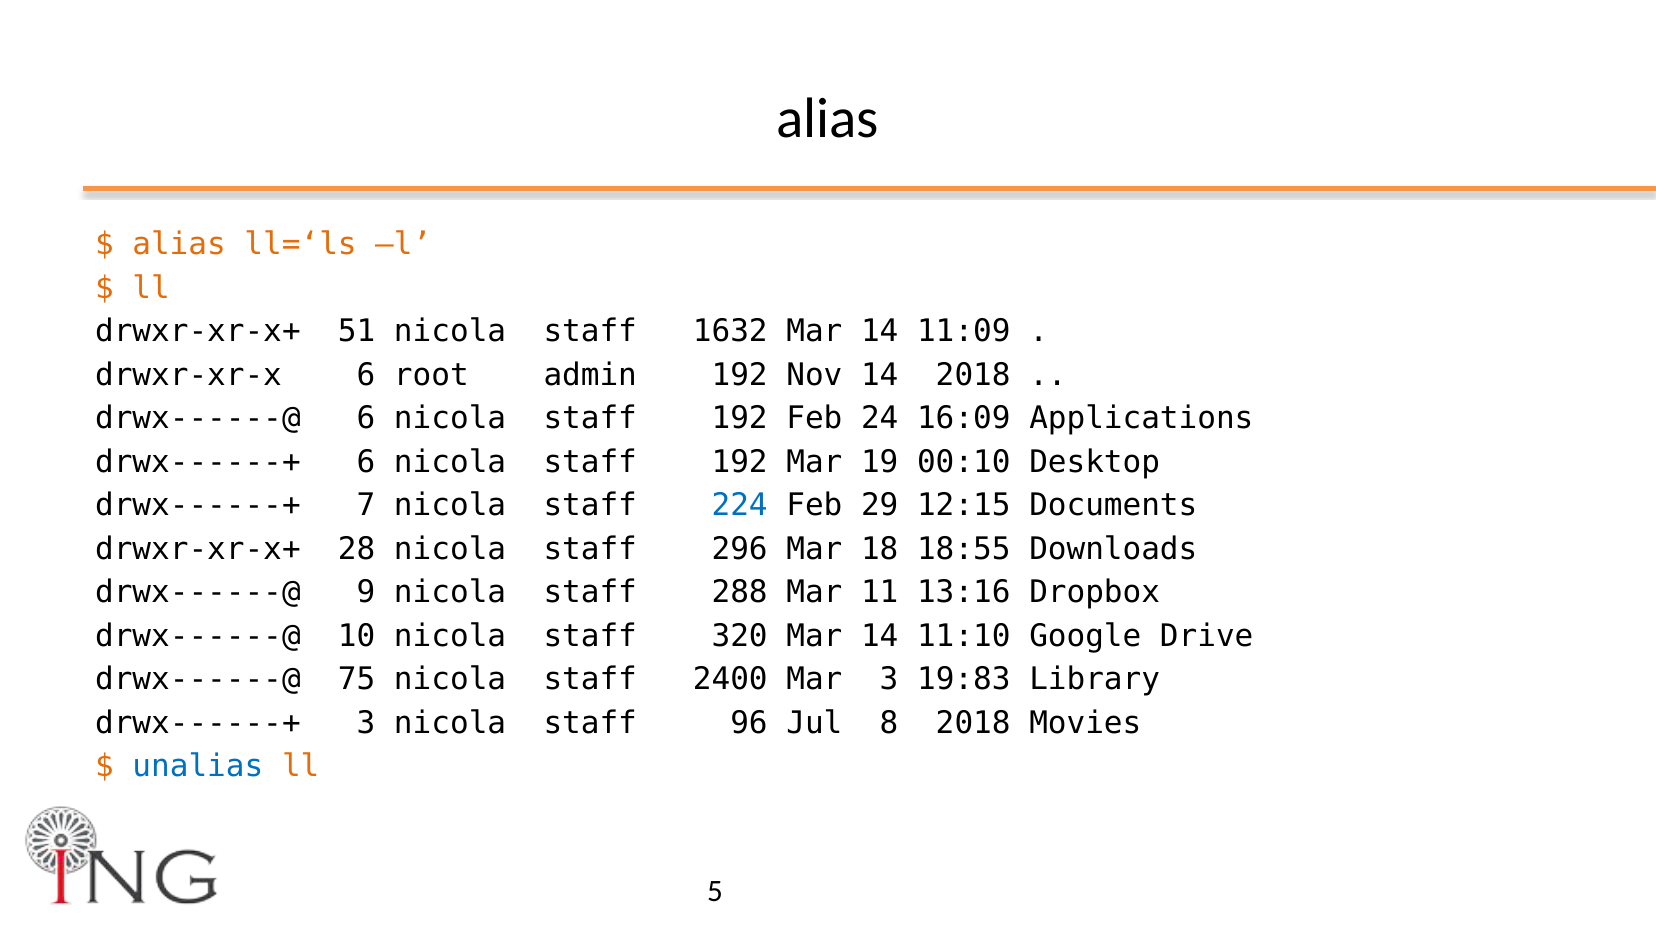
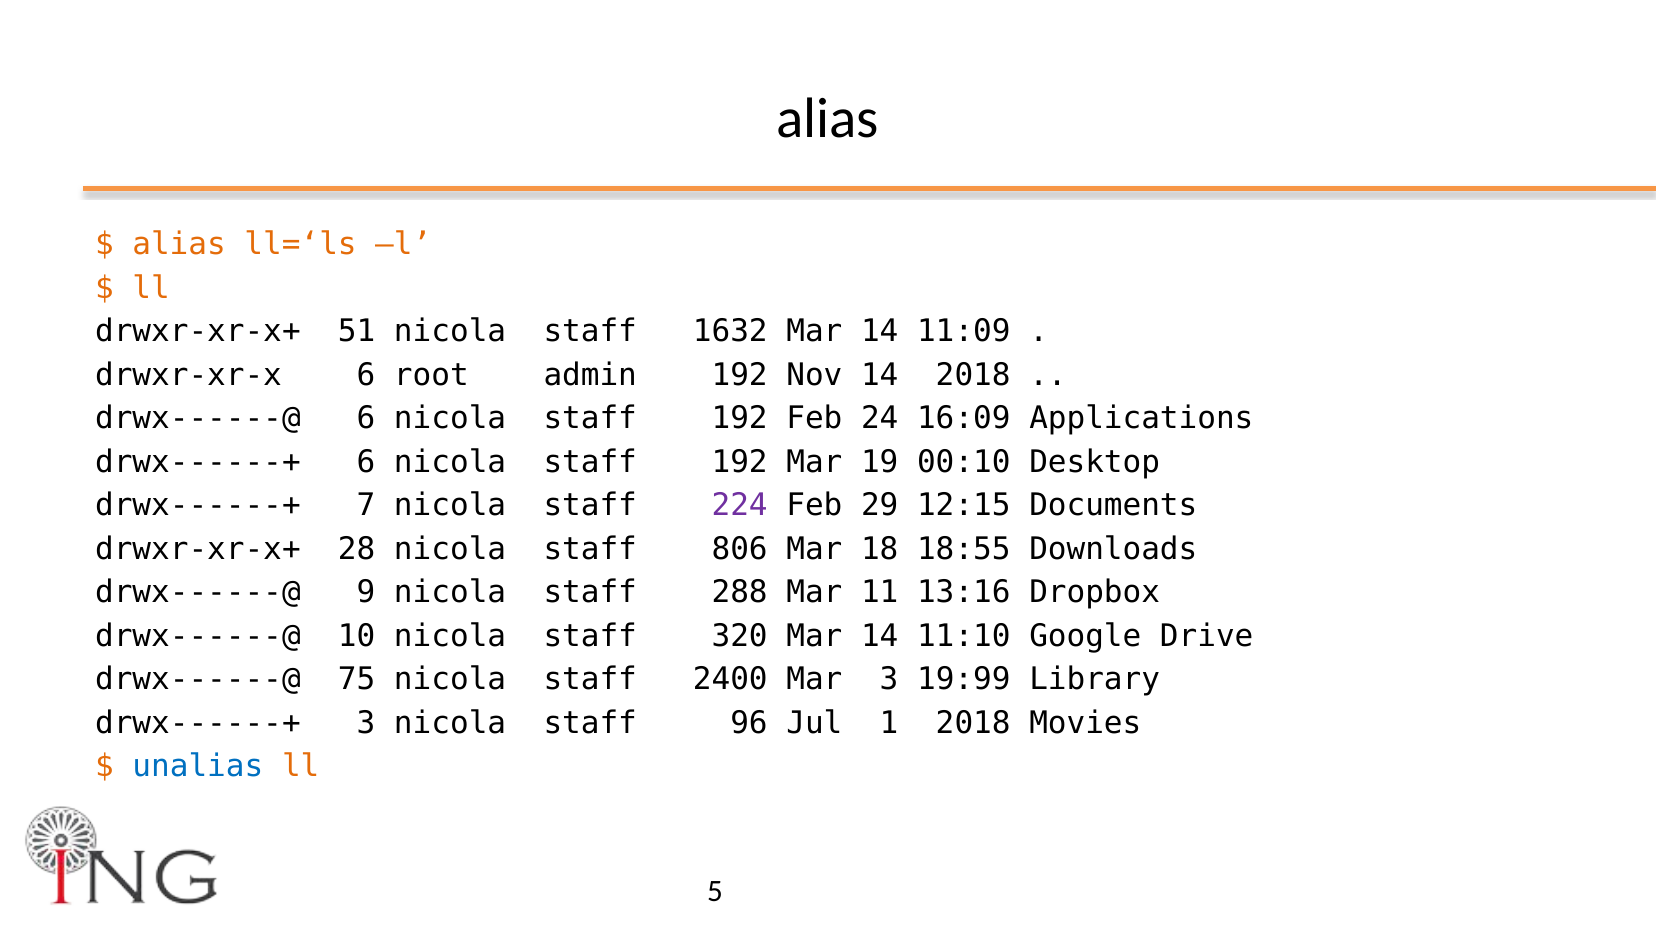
224 colour: blue -> purple (740, 505)
296: 296 -> 806 (740, 549)
19:83: 19:83 -> 19:99 (964, 679)
8: 8 -> 1 (889, 723)
